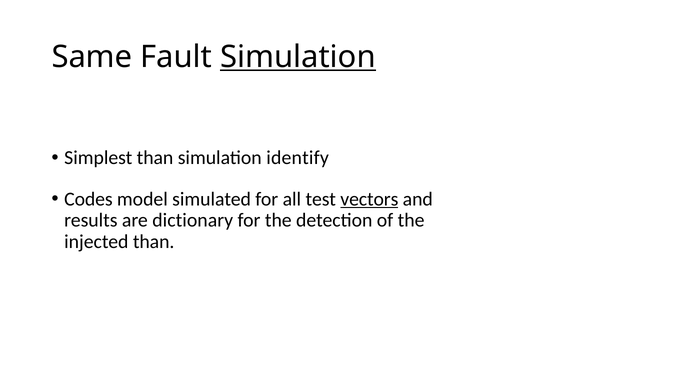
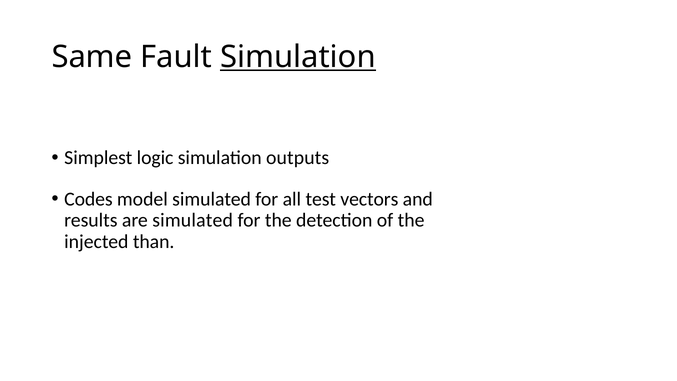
Simplest than: than -> logic (155, 158)
identify: identify -> outputs (298, 158)
vectors underline: present -> none (369, 199)
are dictionary: dictionary -> simulated (193, 220)
